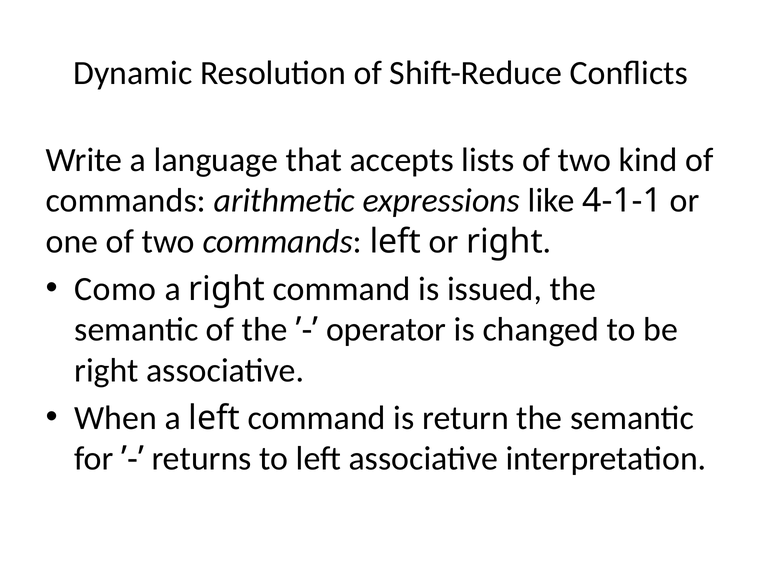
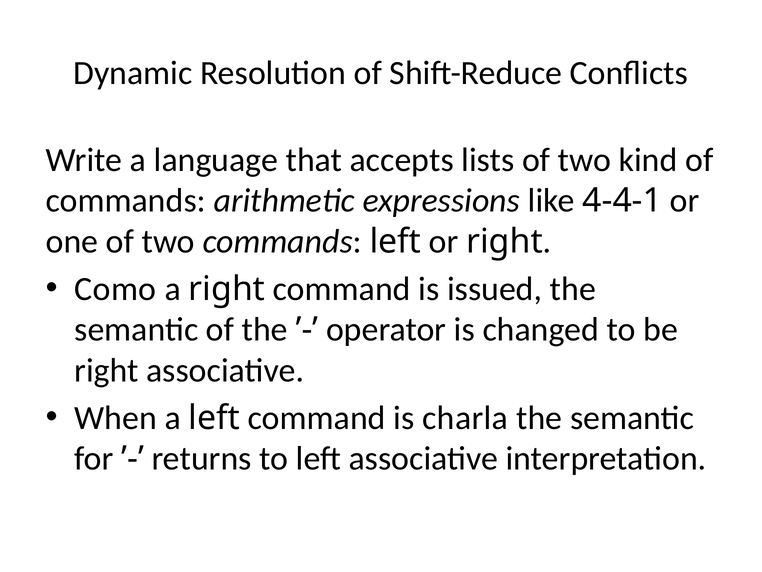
4-1-1: 4-1-1 -> 4-4-1 (622, 201)
return: return -> charla (465, 418)
